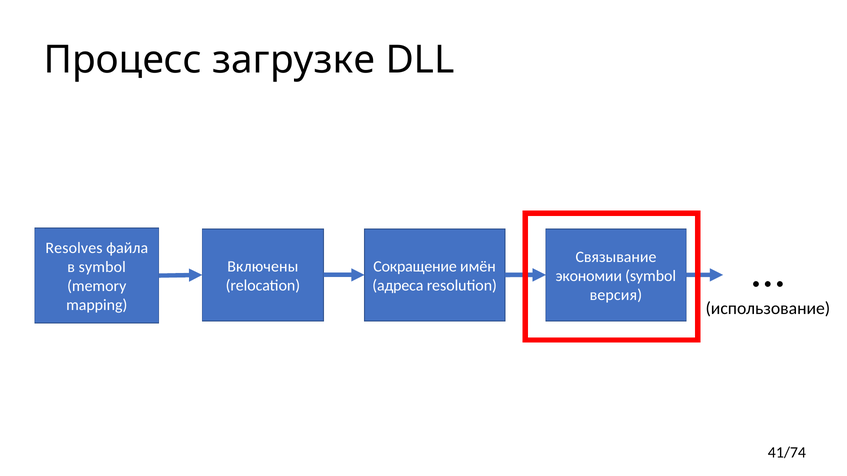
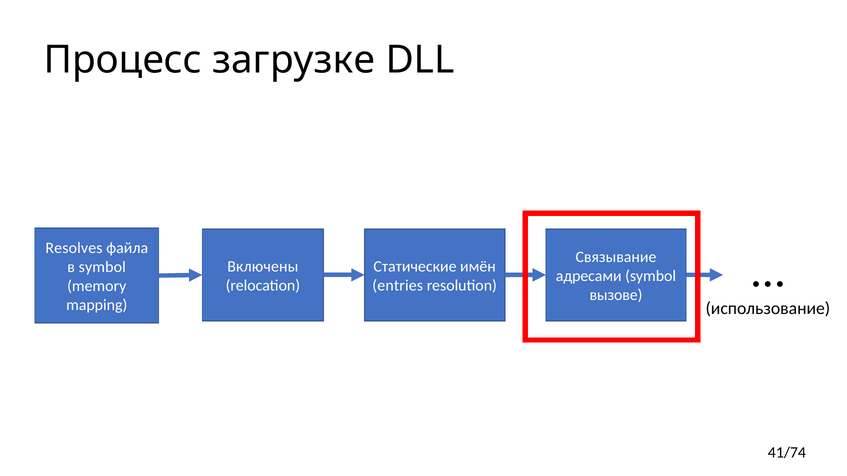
Сокращение: Сокращение -> Статические (415, 267)
экономии: экономии -> адресами (589, 276)
адреса: адреса -> entries (398, 286)
версия: версия -> вызове (616, 295)
